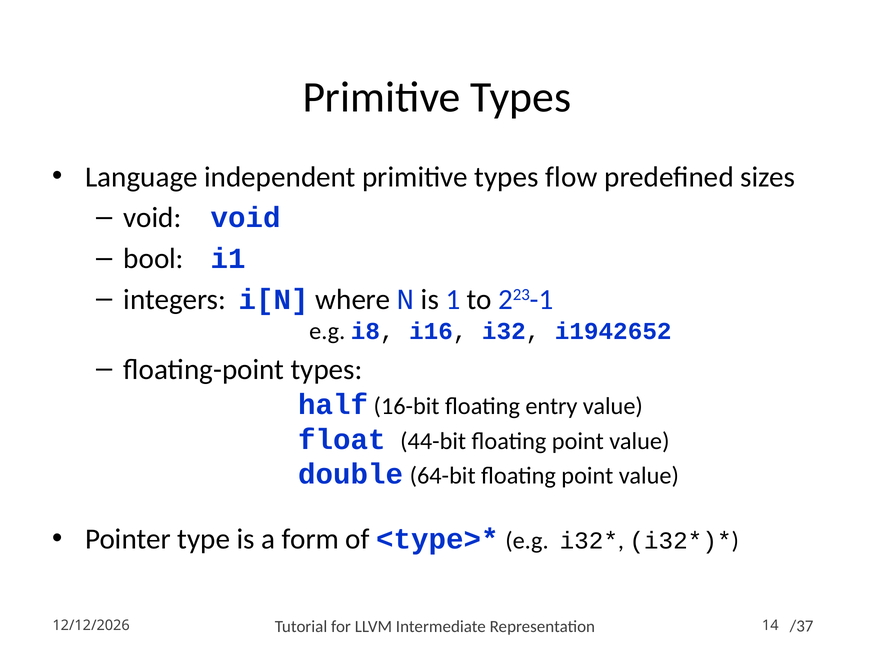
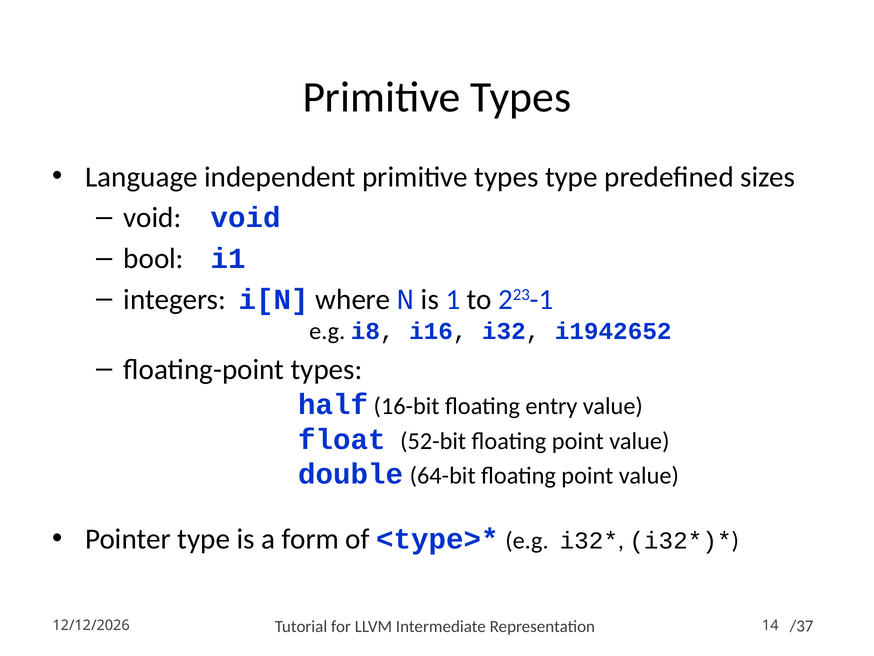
types flow: flow -> type (571, 177)
44-bit: 44-bit -> 52-bit (433, 441)
